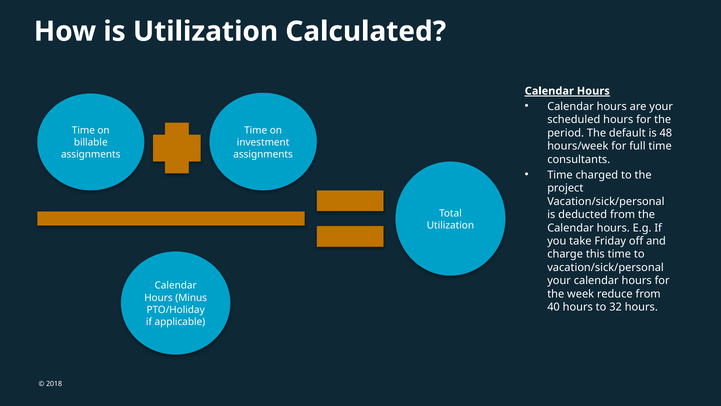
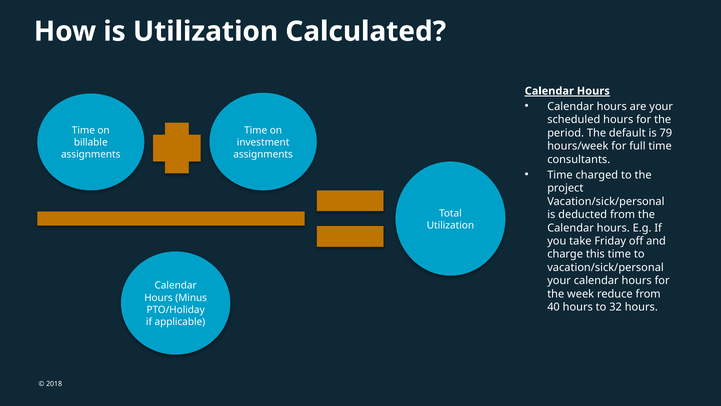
48: 48 -> 79 (666, 133)
